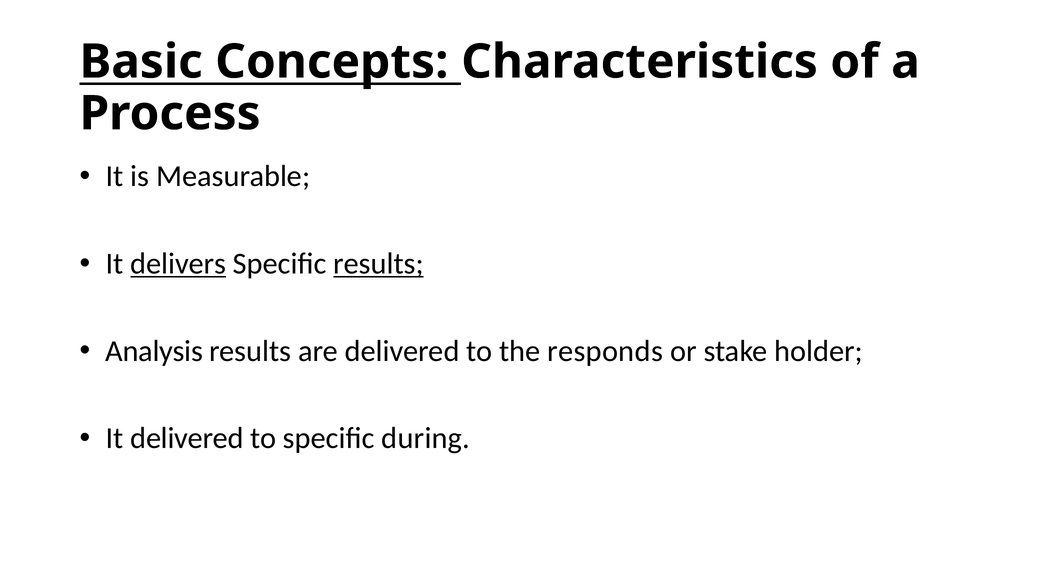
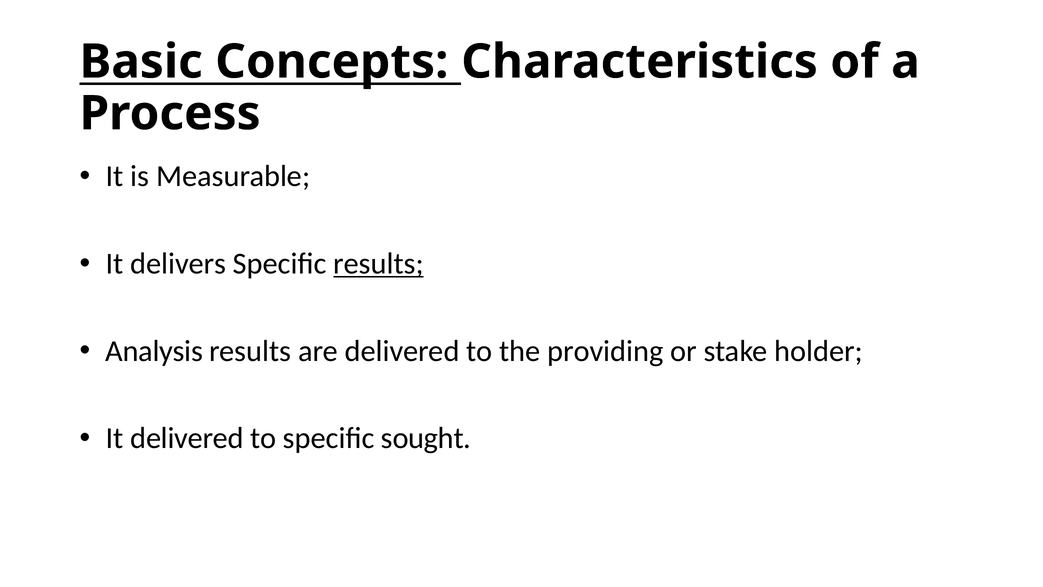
delivers underline: present -> none (178, 264)
responds: responds -> providing (605, 351)
during: during -> sought (426, 438)
